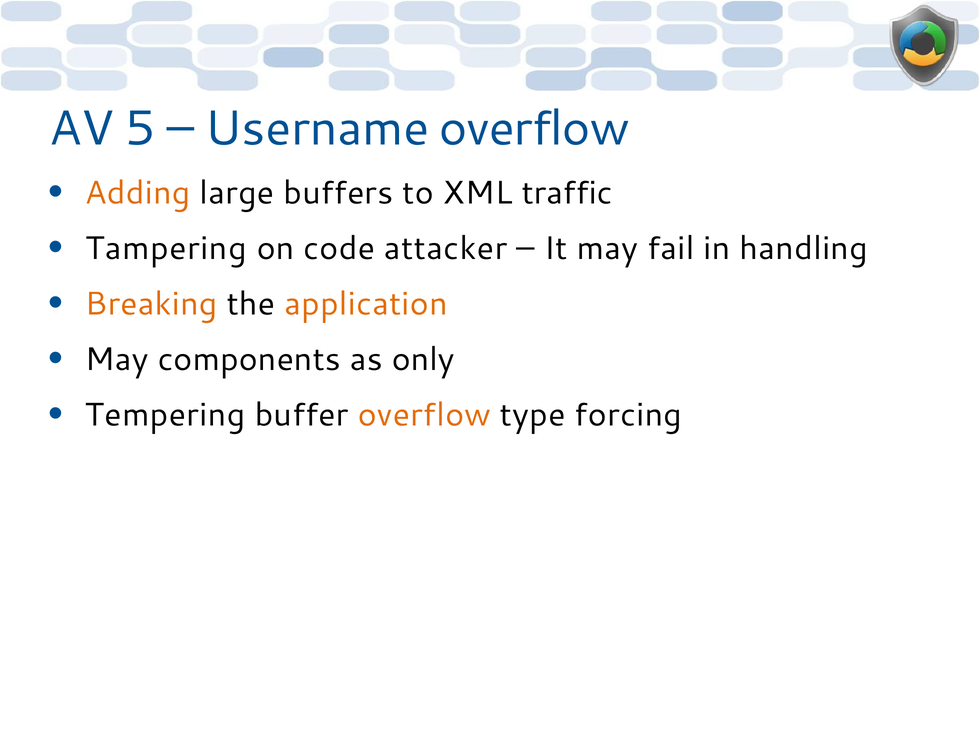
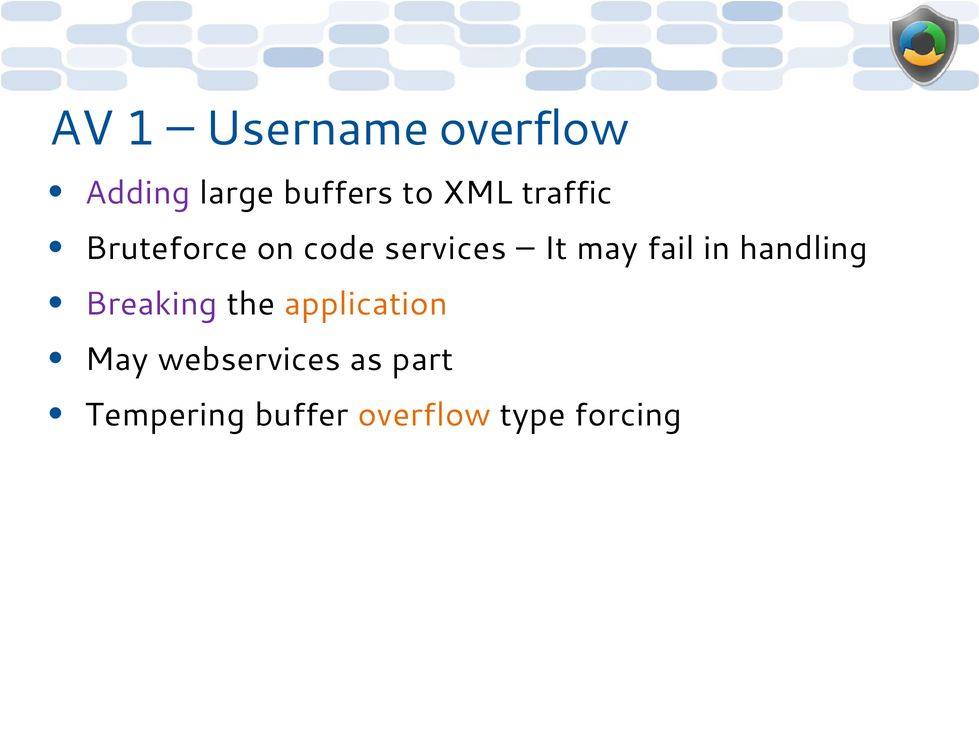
5: 5 -> 1 (140, 128)
Adding colour: orange -> purple (138, 193)
Tampering: Tampering -> Bruteforce (166, 249)
attacker: attacker -> services (446, 249)
Breaking colour: orange -> purple (151, 304)
components: components -> webservices (249, 359)
only: only -> part (423, 359)
